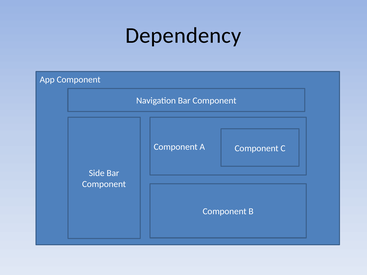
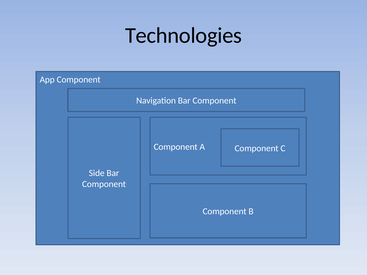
Dependency: Dependency -> Technologies (184, 36)
